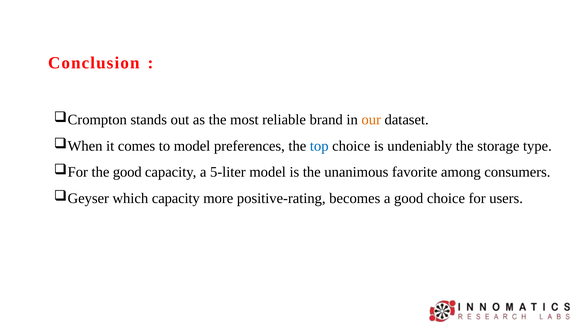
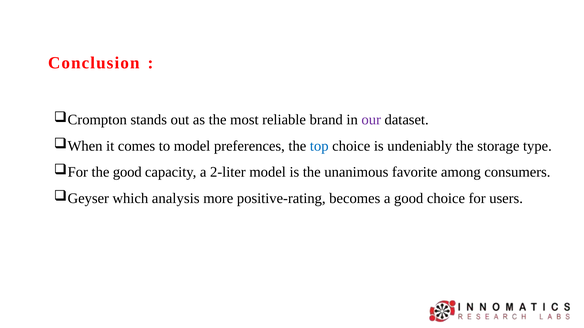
our colour: orange -> purple (371, 120)
5-liter: 5-liter -> 2-liter (228, 172)
which capacity: capacity -> analysis (176, 199)
